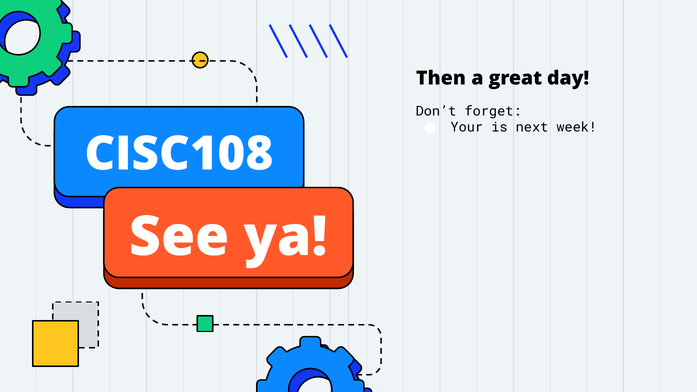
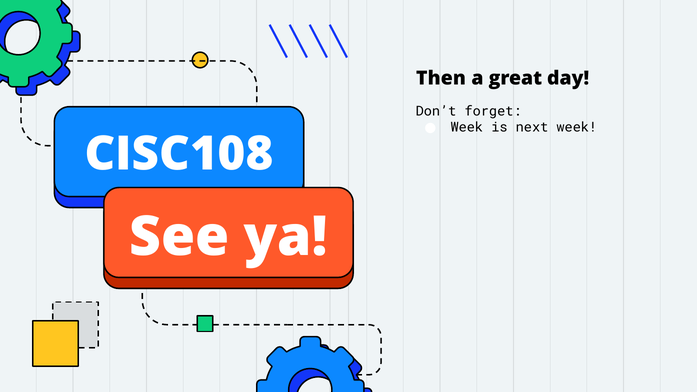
Your: Your -> Week (467, 128)
